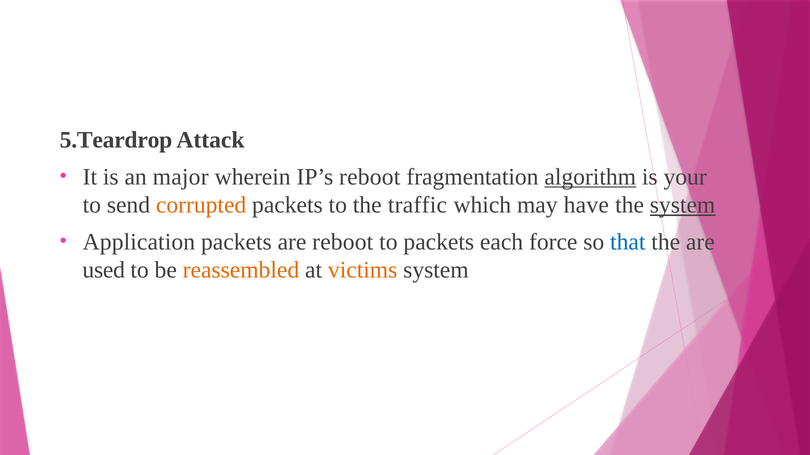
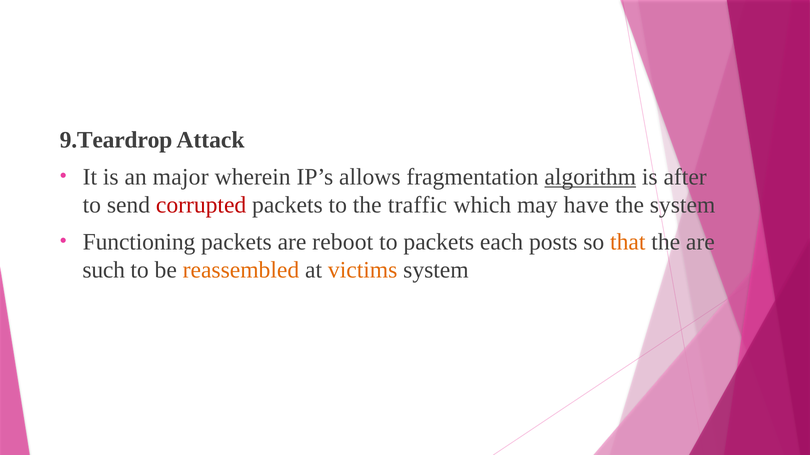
5.Teardrop: 5.Teardrop -> 9.Teardrop (116, 140)
IP’s reboot: reboot -> allows (370, 177)
your: your -> after (685, 177)
corrupted colour: orange -> red (201, 205)
system underline: present -> none (683, 205)
Application: Application -> Functioning (139, 242)
force: force -> posts (553, 242)
that colour: blue -> orange (628, 242)
used: used -> such (104, 270)
